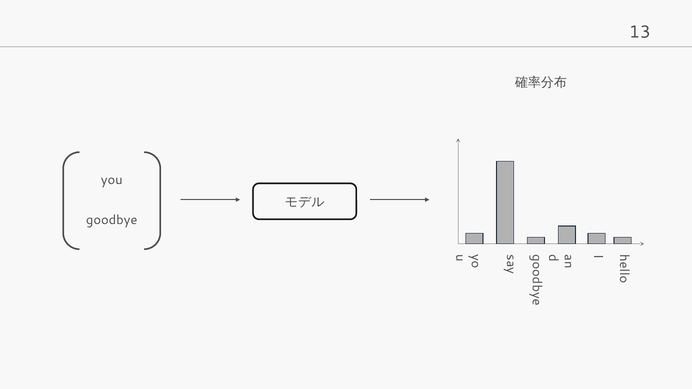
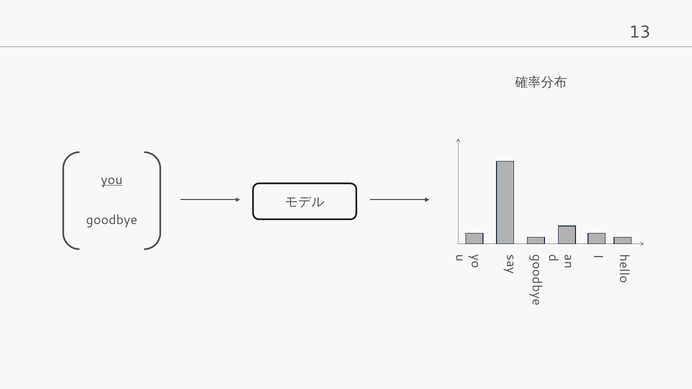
you underline: none -> present (112, 180)
